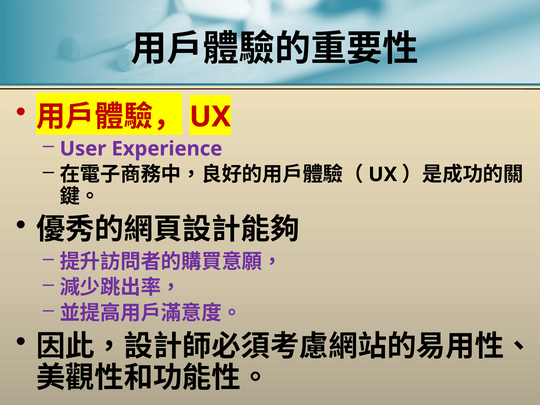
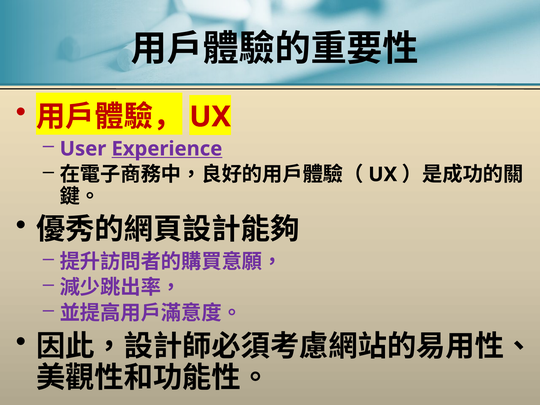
Experience underline: none -> present (167, 149)
